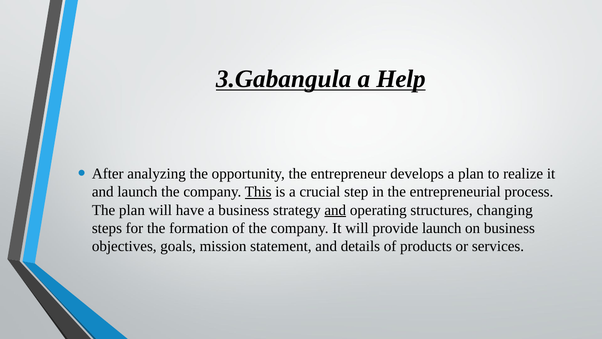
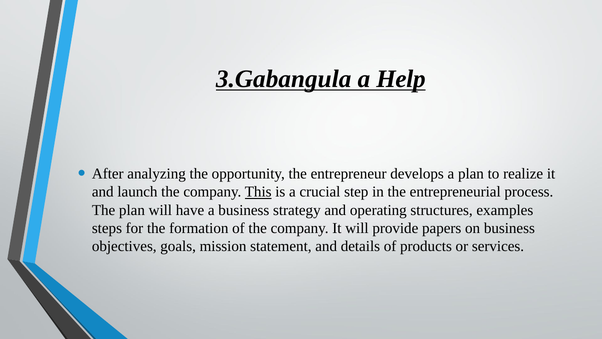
and underline: present -> none (335, 210)
changing: changing -> examples (505, 210)
provide launch: launch -> papers (442, 228)
